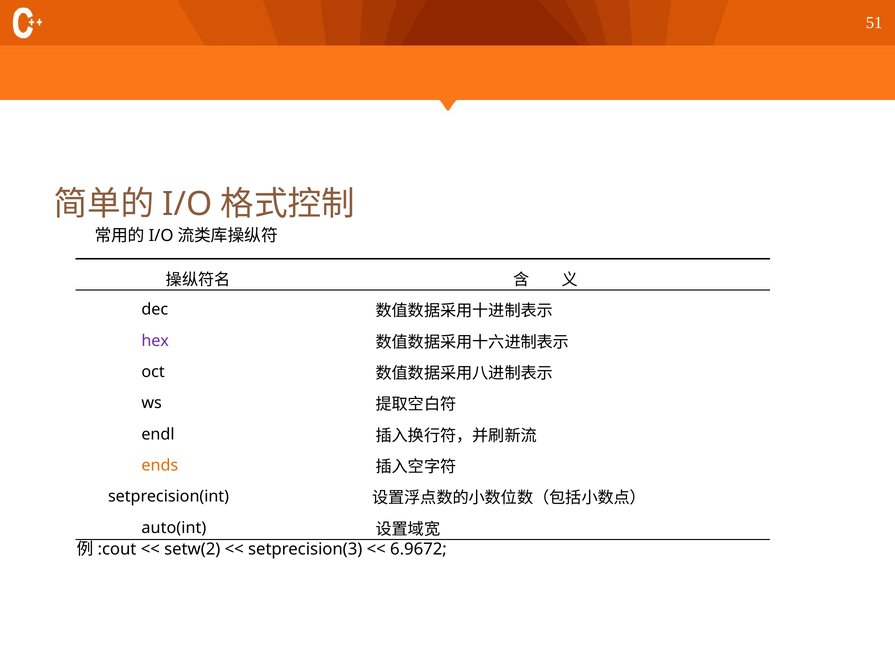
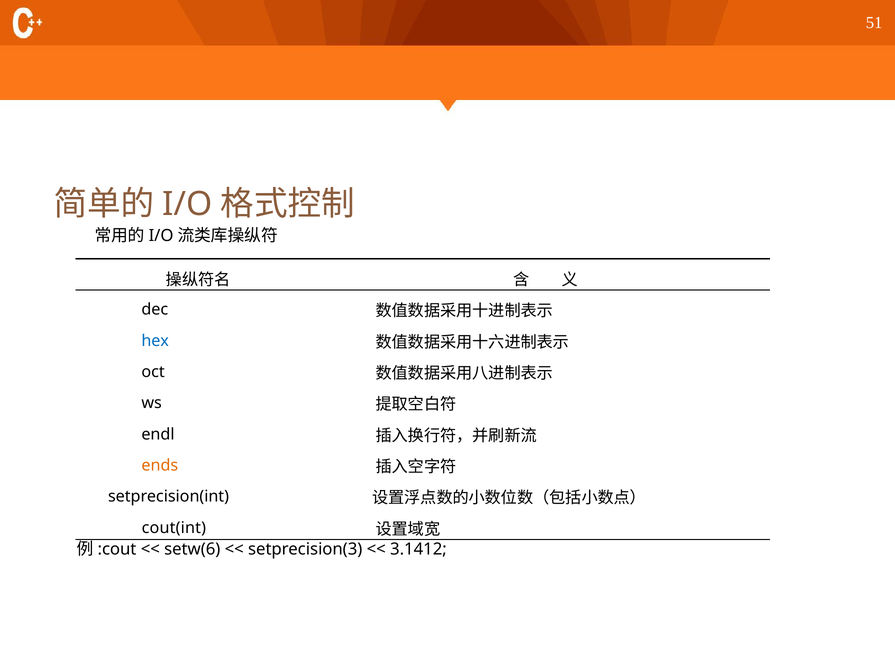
hex colour: purple -> blue (155, 341)
auto(int: auto(int -> cout(int (174, 528)
setw(2: setw(2 -> setw(6 (192, 550)
6.9672: 6.9672 -> 3.1412 (418, 550)
